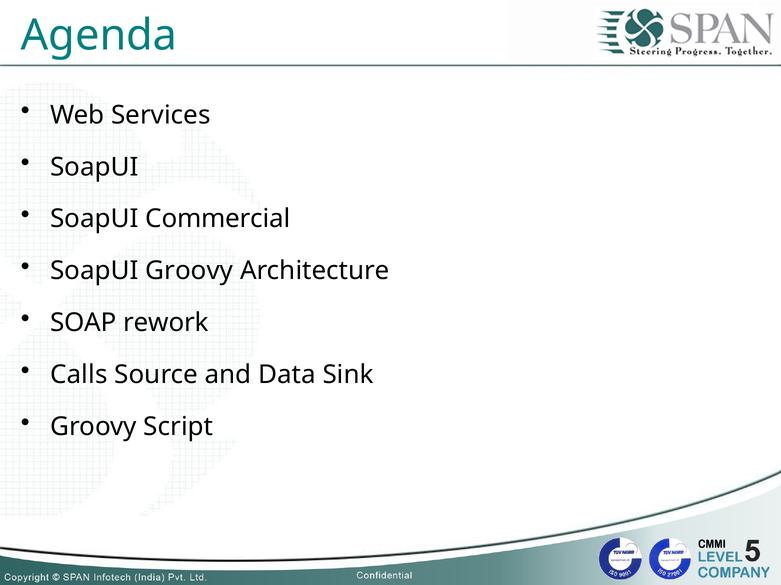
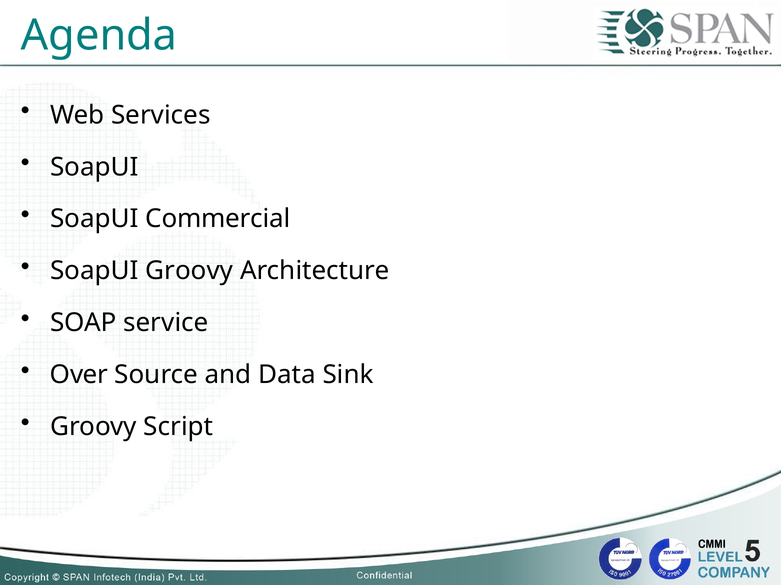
rework: rework -> service (166, 323)
Calls: Calls -> Over (79, 375)
